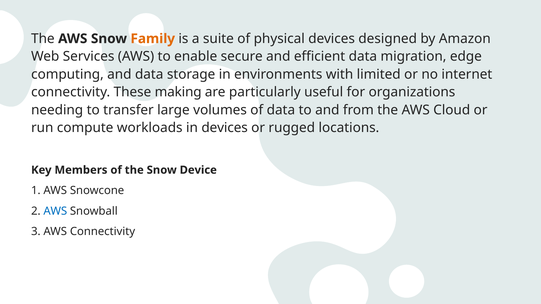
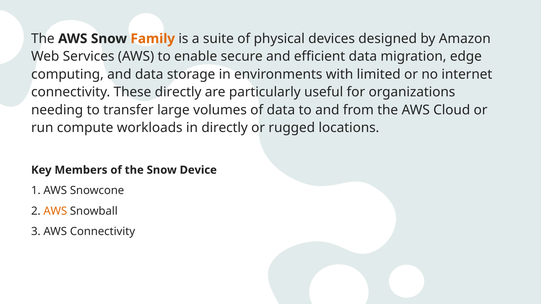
These making: making -> directly (178, 92)
in devices: devices -> directly (225, 128)
AWS colour: blue -> orange (55, 211)
